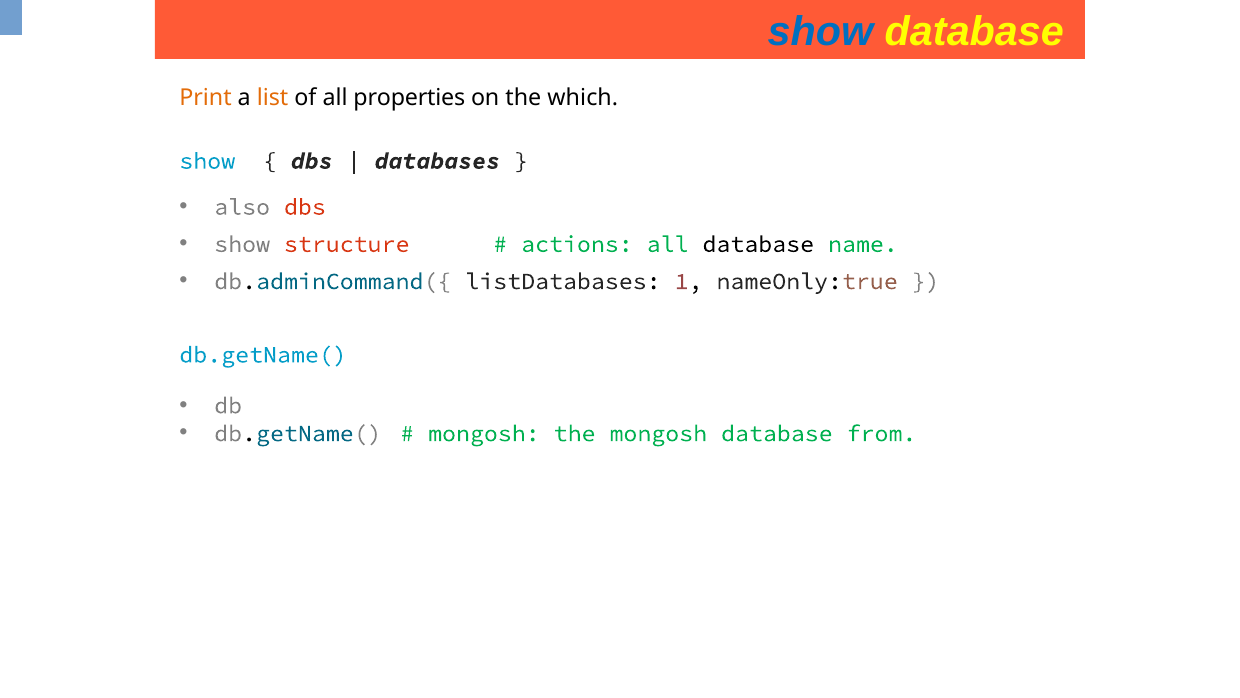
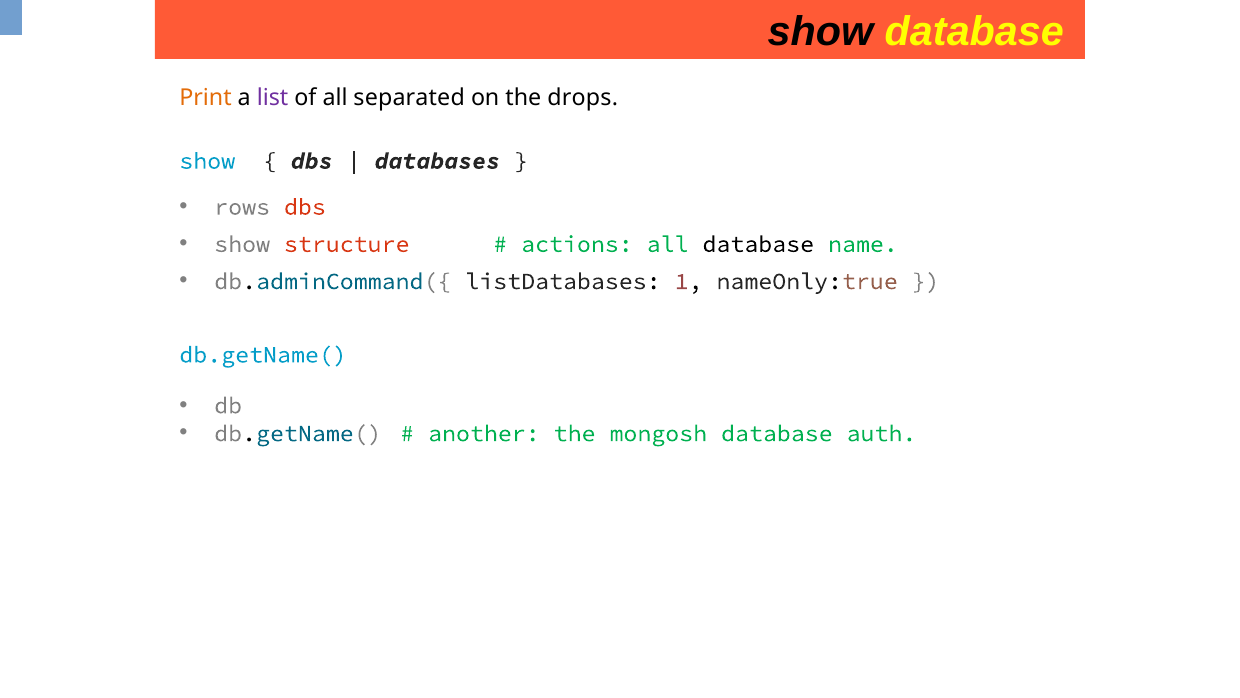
show colour: blue -> black (820, 32)
list colour: orange -> purple (273, 98)
properties: properties -> separated (409, 98)
which: which -> drops (583, 98)
also: also -> rows (242, 207)
mongosh: mongosh -> another (484, 433)
from: from -> auth (881, 433)
